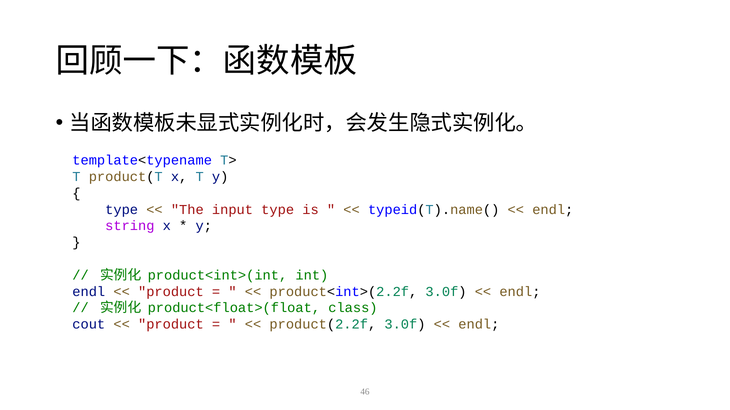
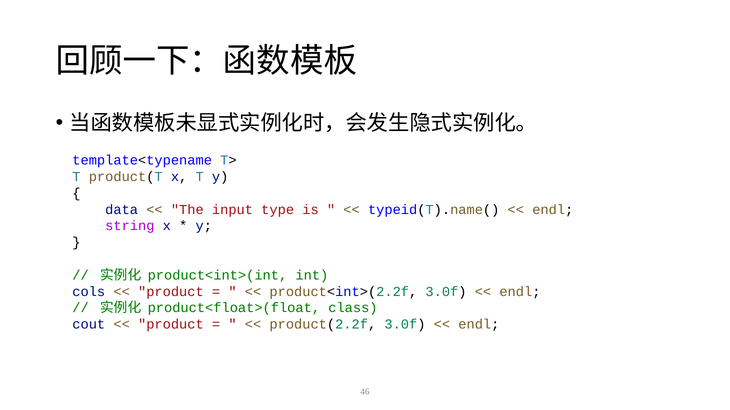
type: type -> data (122, 210)
endl: endl -> cols (89, 292)
